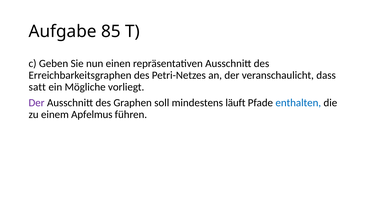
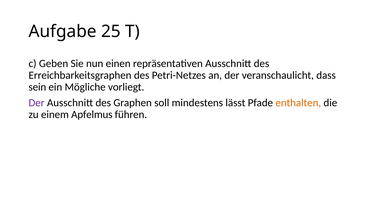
85: 85 -> 25 (111, 32)
satt: satt -> sein (37, 87)
läuft: läuft -> lässt (235, 103)
enthalten colour: blue -> orange (298, 103)
